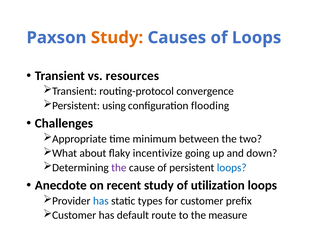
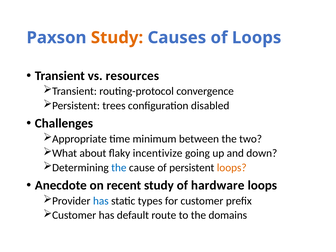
using: using -> trees (114, 106)
flooding: flooding -> disabled (210, 106)
the colour: purple -> blue (119, 168)
loops colour: blue -> orange (232, 168)
utilization: utilization -> hardware (218, 185)
measure: measure -> domains (228, 215)
